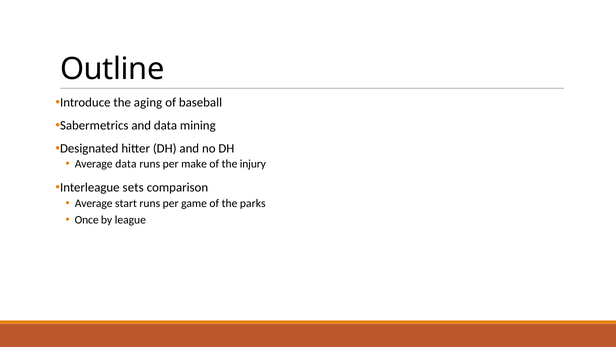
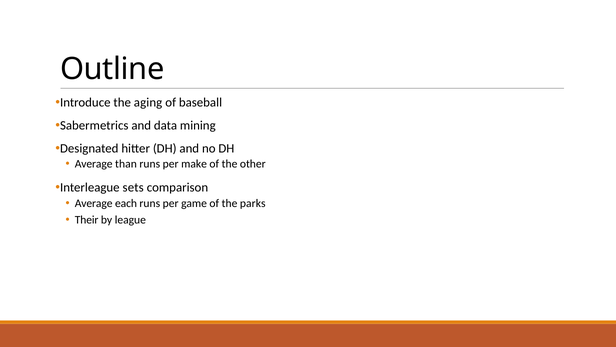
Average data: data -> than (126, 164)
injury: injury -> other (253, 164)
start: start -> each (126, 203)
Once: Once -> Their (87, 219)
